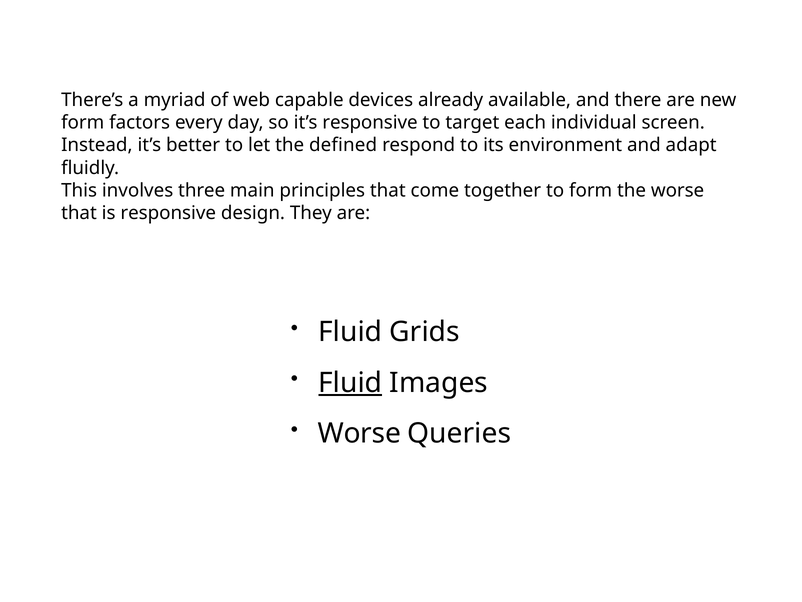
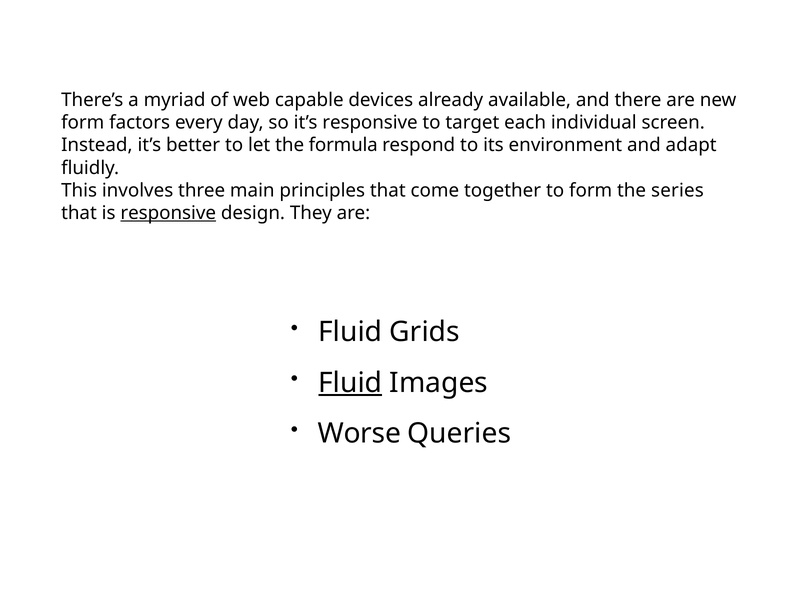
defined: defined -> formula (343, 145)
the worse: worse -> series (677, 190)
responsive underline: none -> present (168, 213)
